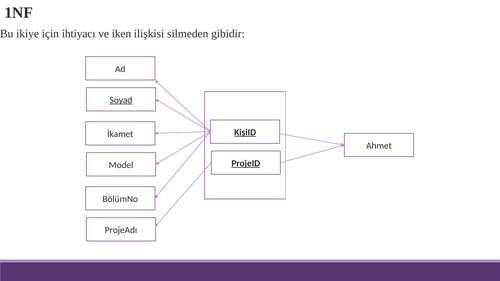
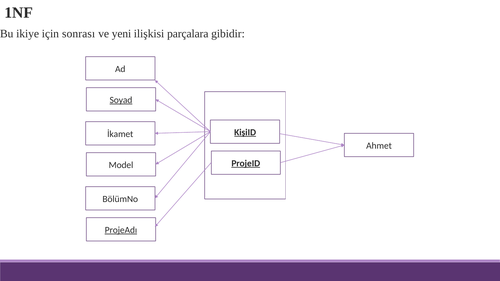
ihtiyacı: ihtiyacı -> sonrası (79, 34)
iken: iken -> yeni (122, 34)
silmeden: silmeden -> parçalara (188, 34)
ProjeAdı underline: none -> present (121, 230)
